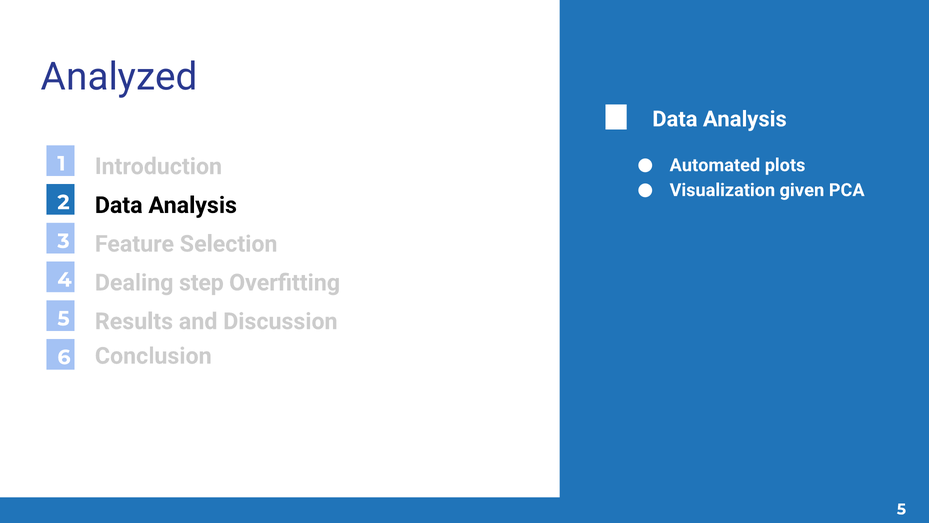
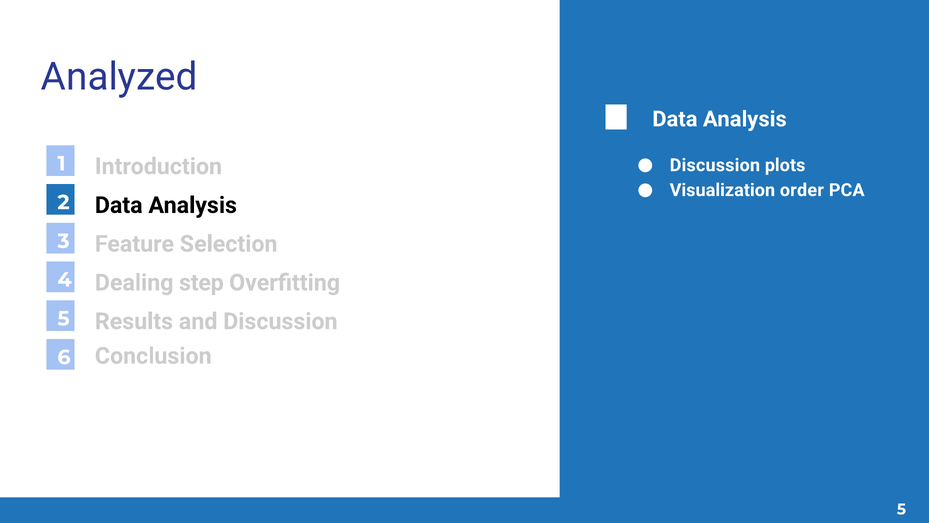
Automated: Automated -> Discussion (715, 165)
given: given -> order (802, 190)
